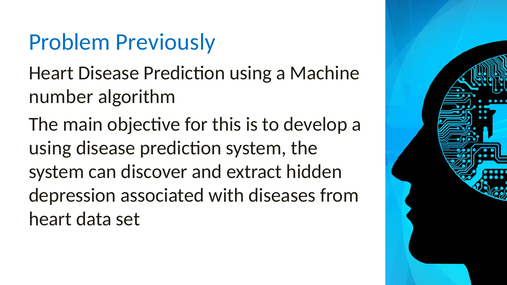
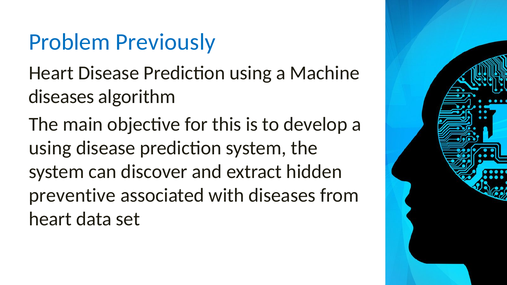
number: number -> diseases (61, 97)
depression: depression -> preventive (72, 195)
